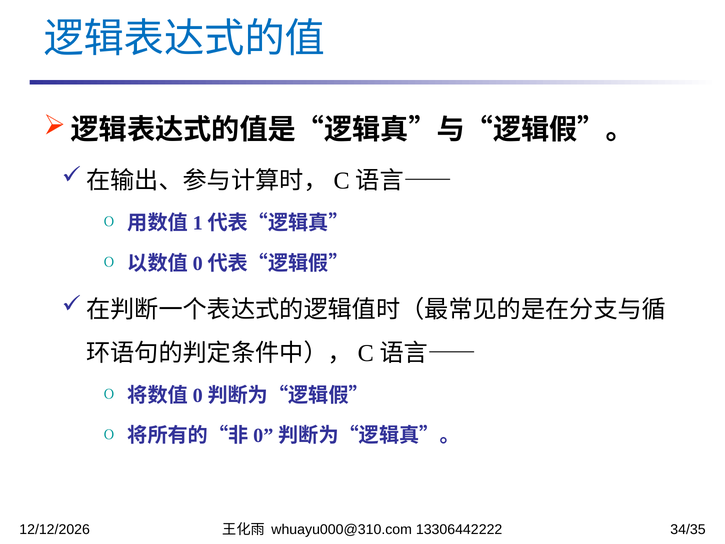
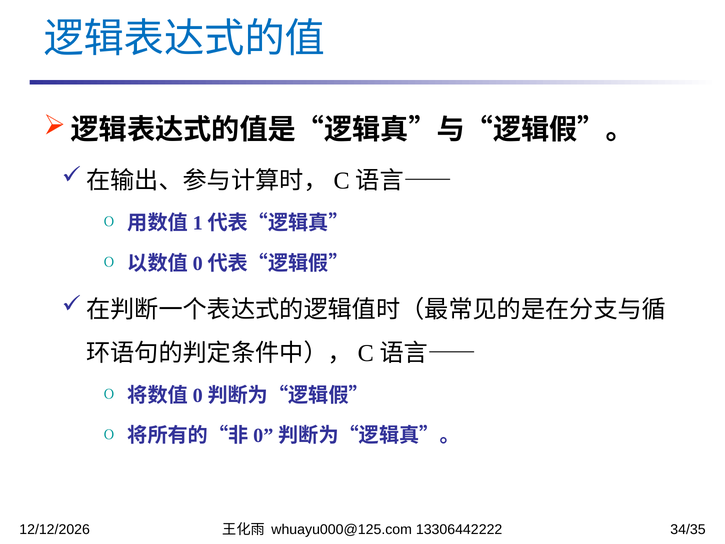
whuayu000@310.com: whuayu000@310.com -> whuayu000@125.com (342, 529)
